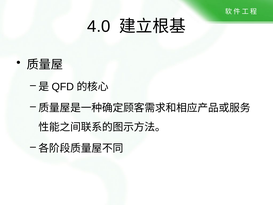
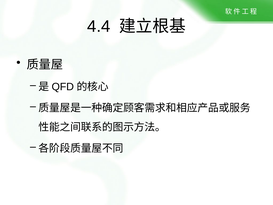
4.0: 4.0 -> 4.4 (99, 26)
